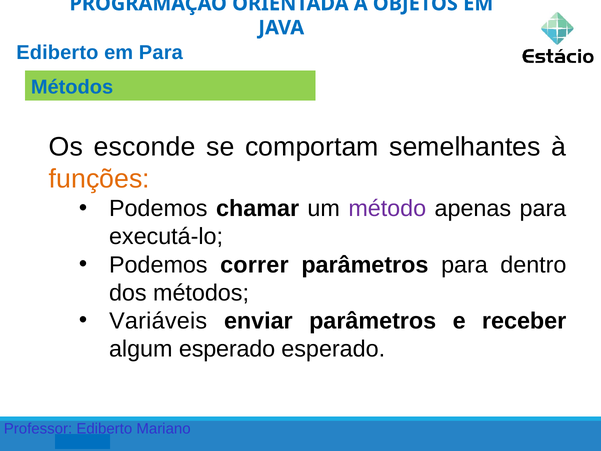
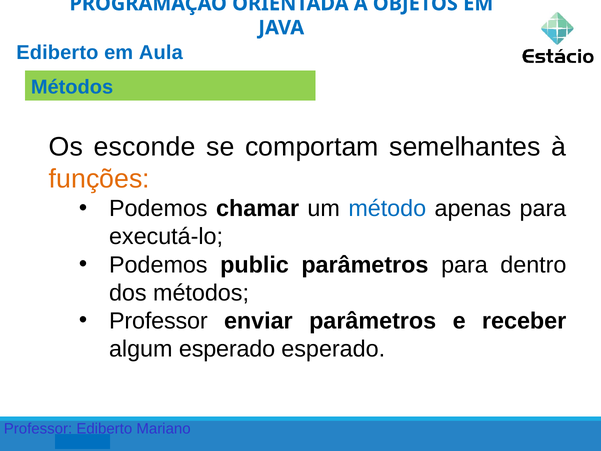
em Para: Para -> Aula (161, 52)
método colour: purple -> blue (387, 209)
correr: correr -> public (255, 265)
Variáveis: Variáveis -> Professor (158, 321)
